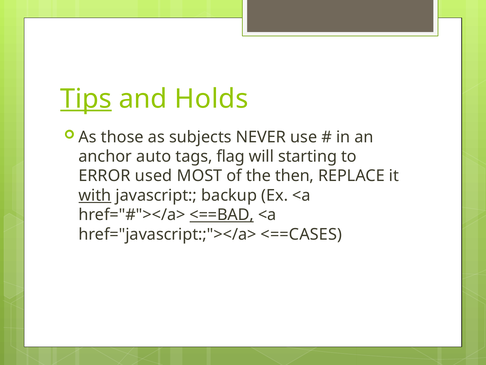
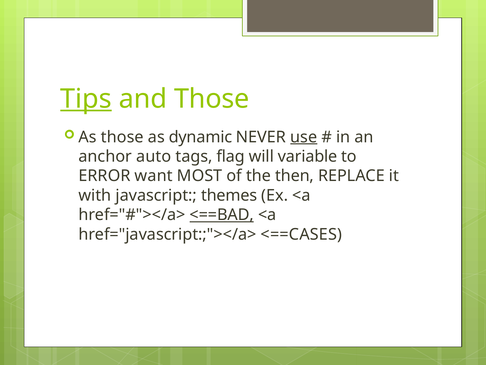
and Holds: Holds -> Those (212, 99)
subjects: subjects -> dynamic (200, 137)
use underline: none -> present (304, 137)
starting: starting -> variable (308, 156)
used: used -> want (154, 176)
with underline: present -> none (95, 195)
backup: backup -> themes (229, 195)
